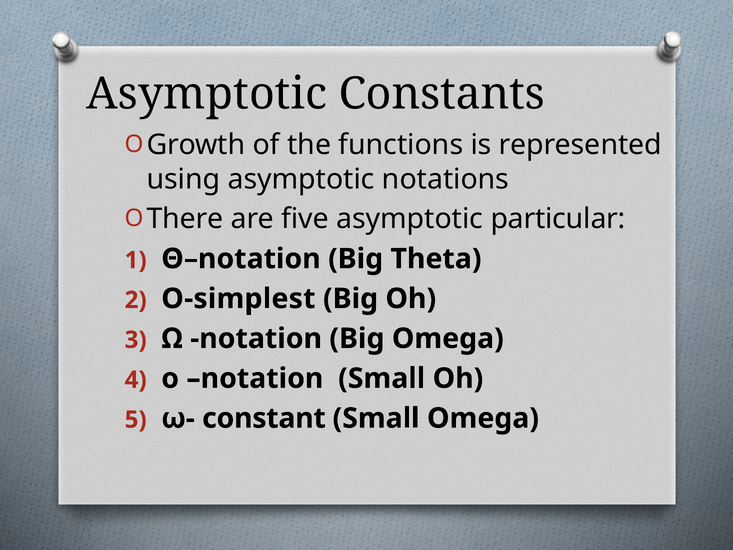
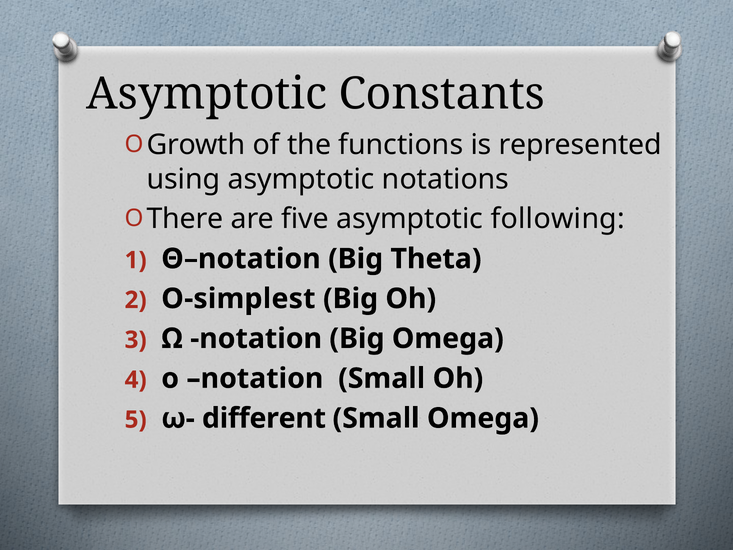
particular: particular -> following (558, 219)
constant: constant -> different (264, 418)
